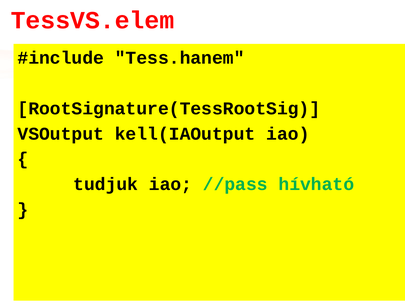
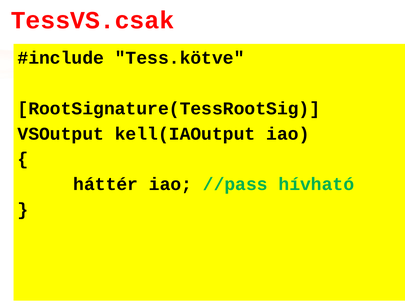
TessVS.elem: TessVS.elem -> TessVS.csak (92, 20)
Tess.hanem: Tess.hanem -> Tess.kötve (180, 58)
tudjuk: tudjuk -> háttér (106, 184)
